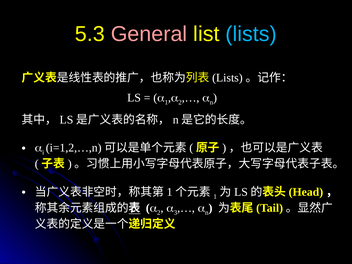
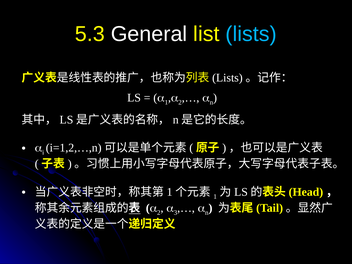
General colour: pink -> white (149, 34)
